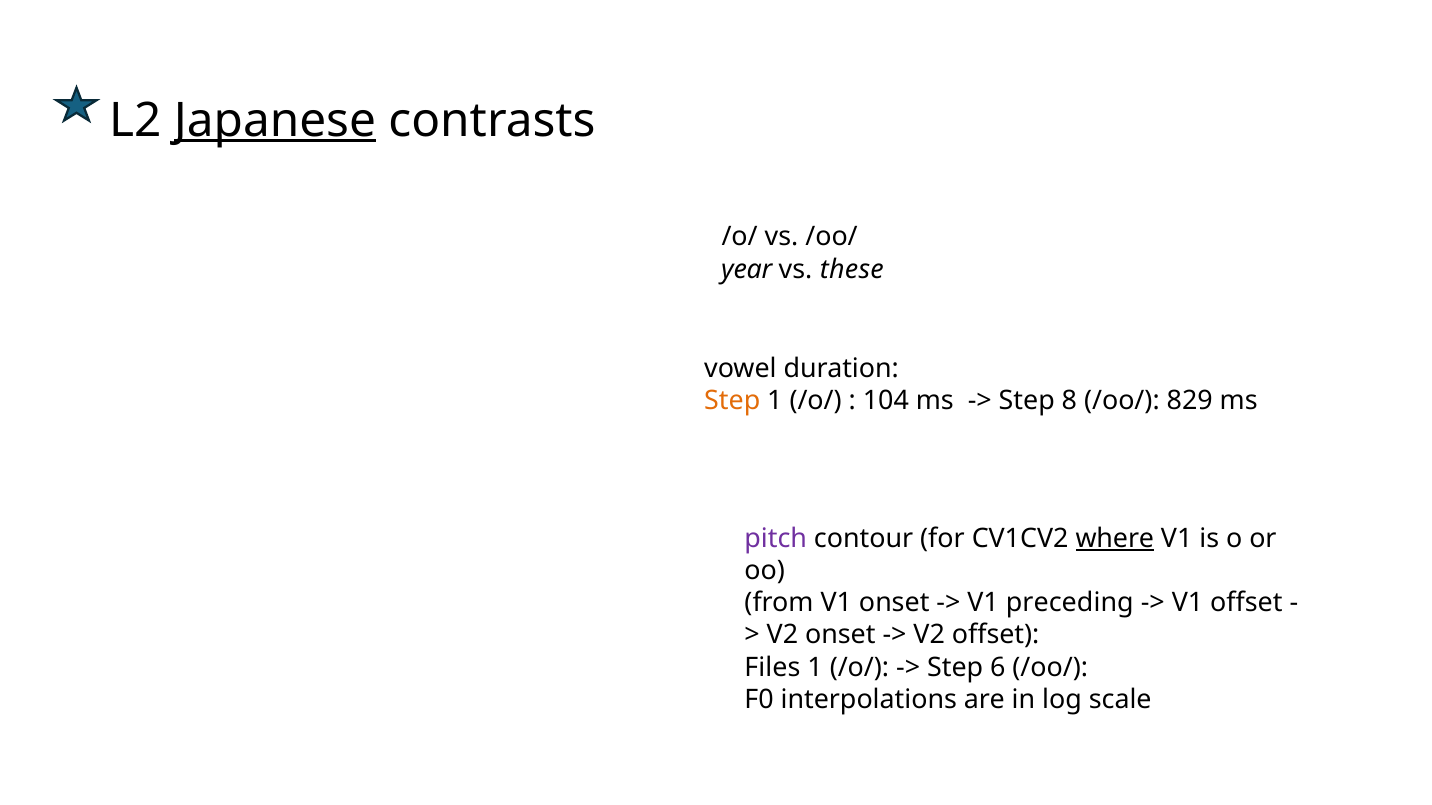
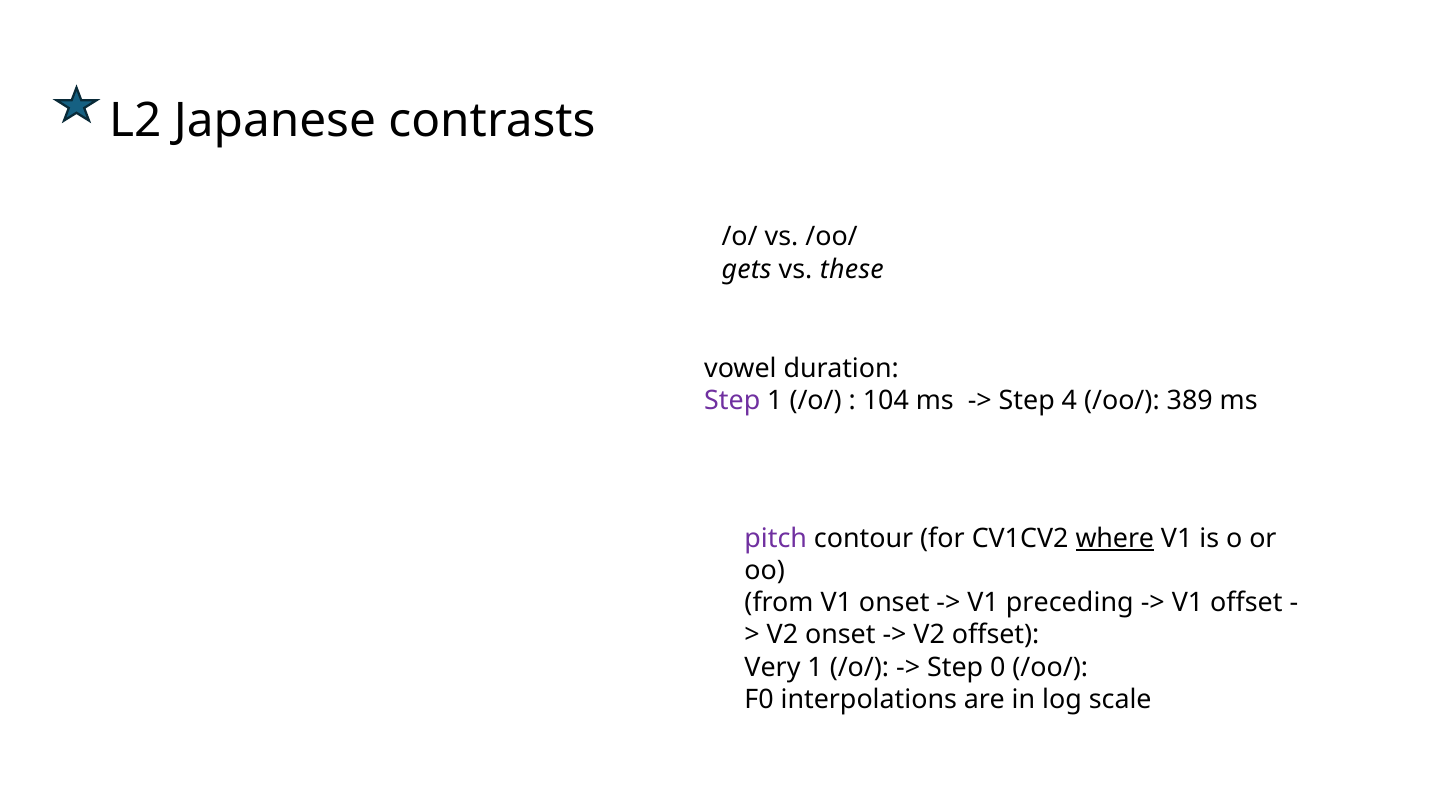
Japanese underline: present -> none (275, 120)
year: year -> gets (747, 269)
Step colour: orange -> purple (732, 401)
8: 8 -> 4 (1069, 401)
829: 829 -> 389 (1190, 401)
Files: Files -> Very (773, 668)
6: 6 -> 0 (998, 668)
